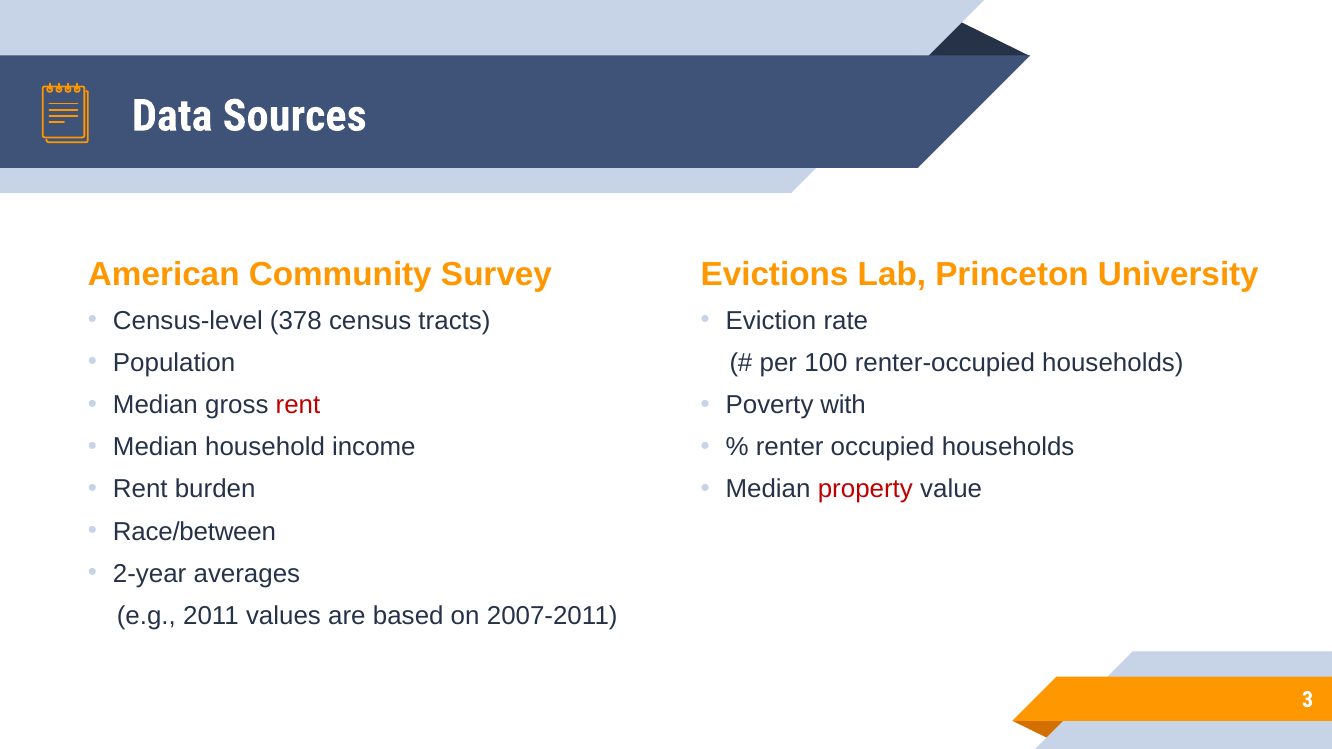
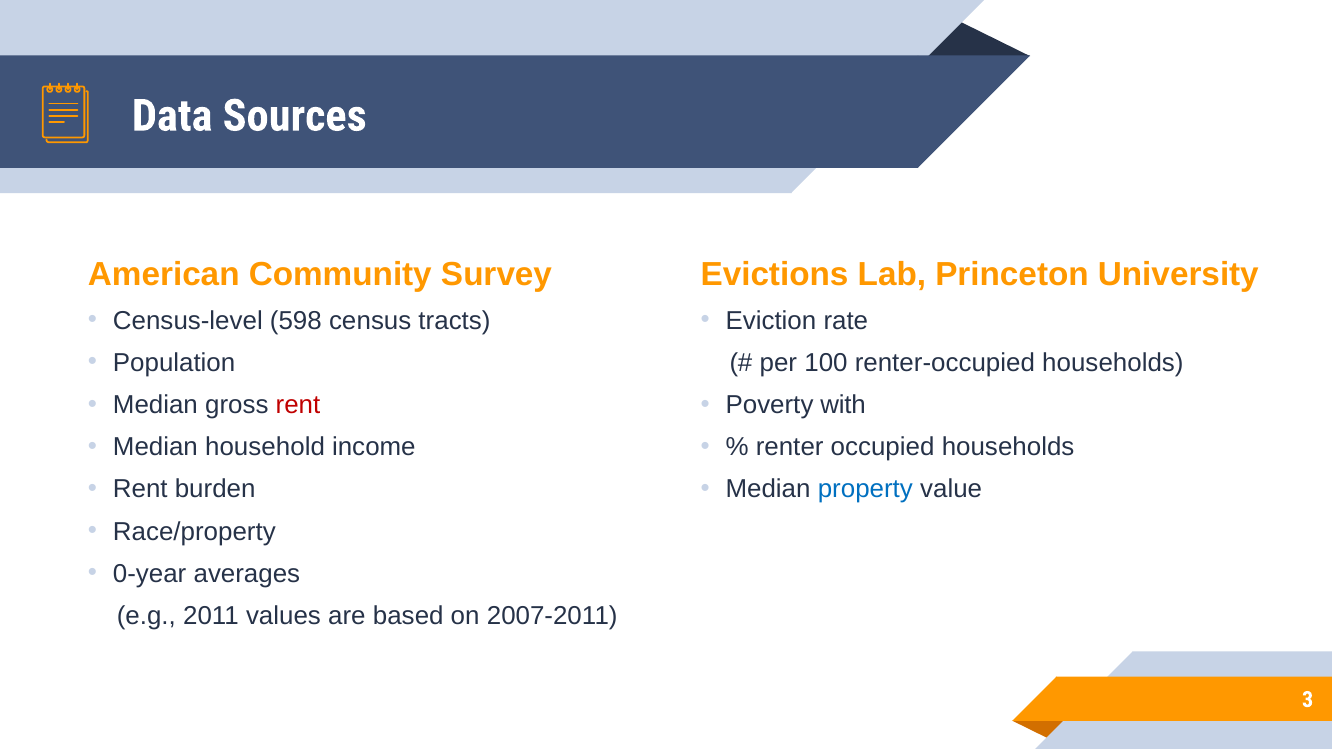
378: 378 -> 598 (296, 321)
property colour: red -> blue (865, 490)
Race/between: Race/between -> Race/property (194, 532)
2-year: 2-year -> 0-year (150, 574)
